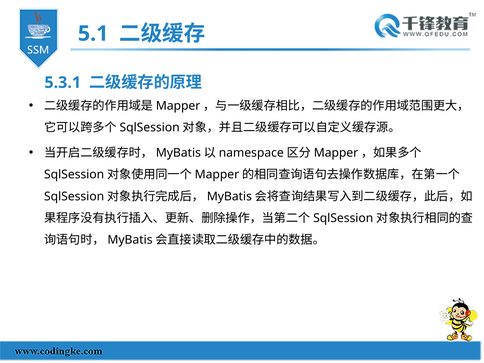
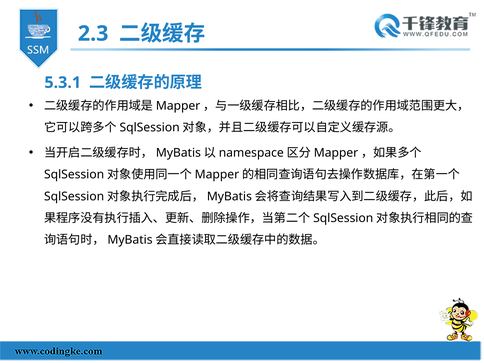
5.1: 5.1 -> 2.3 (93, 34)
